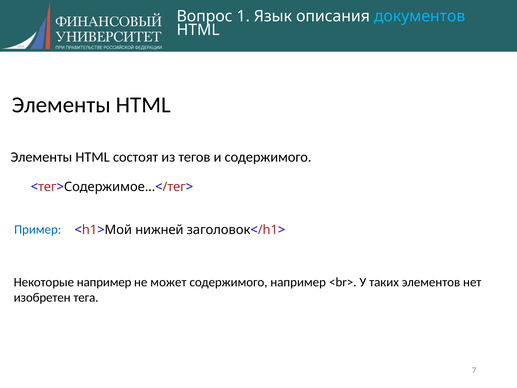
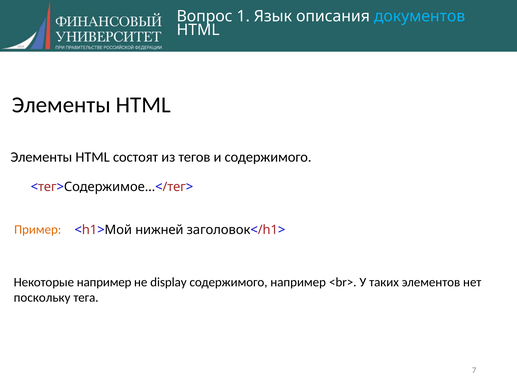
Пример colour: blue -> orange (38, 229)
может: может -> display (168, 282)
изобретен: изобретен -> поскольку (42, 298)
